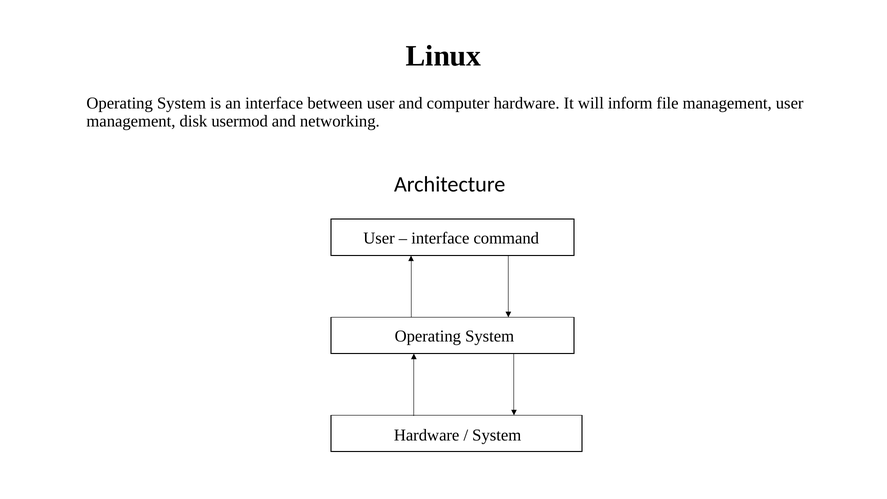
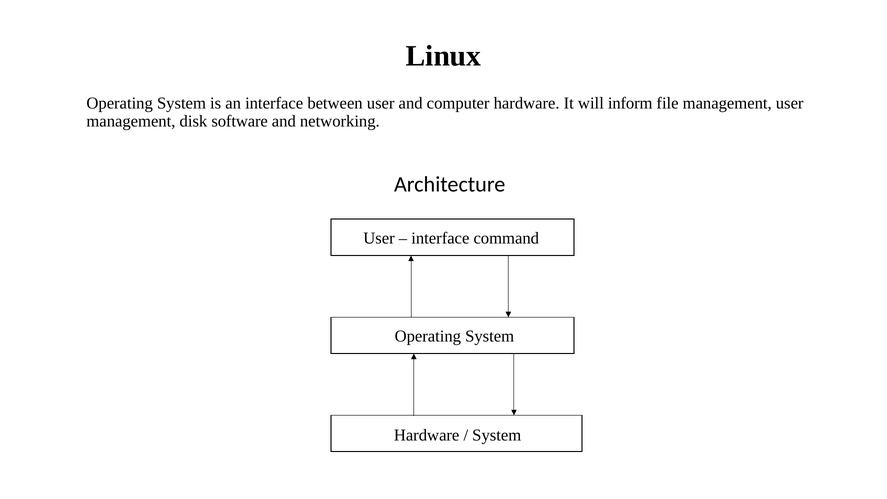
usermod: usermod -> software (240, 121)
